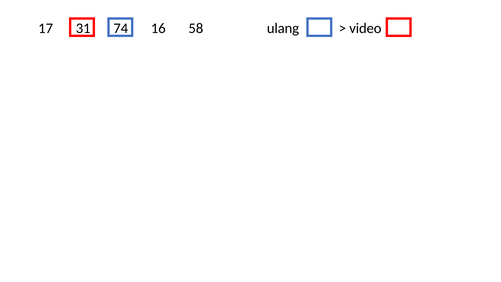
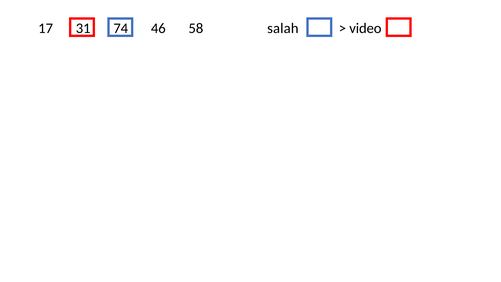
16: 16 -> 46 (158, 28)
ulang: ulang -> salah (283, 28)
